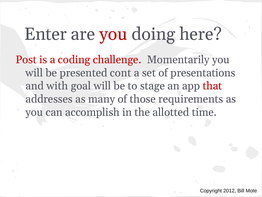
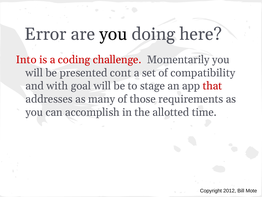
Enter: Enter -> Error (45, 34)
you colour: red -> black (113, 34)
Post: Post -> Into (26, 60)
presentations: presentations -> compatibility (203, 73)
